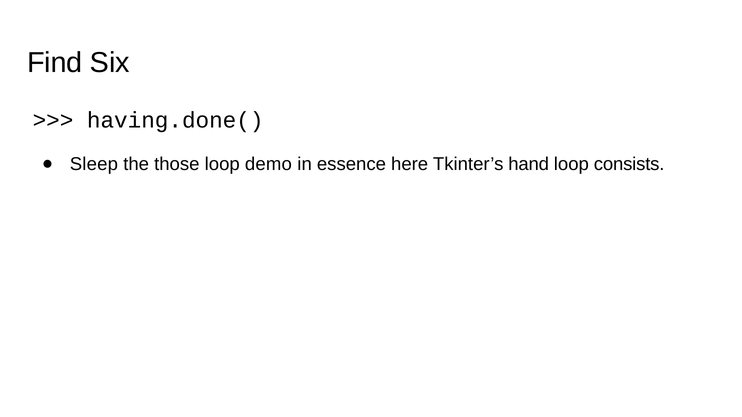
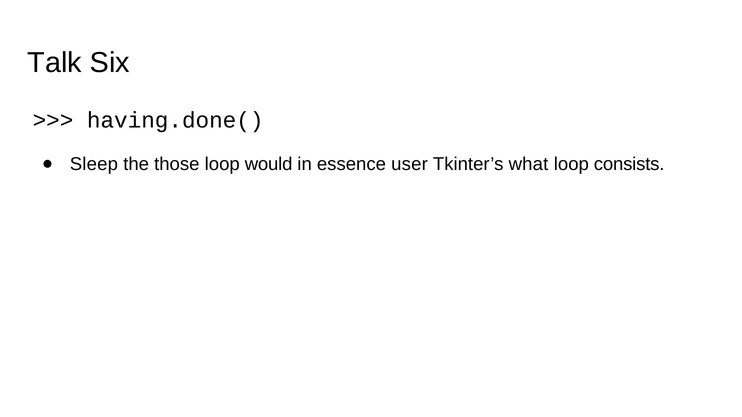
Find: Find -> Talk (55, 63)
demo: demo -> would (269, 164)
here: here -> user (410, 164)
hand: hand -> what (528, 164)
